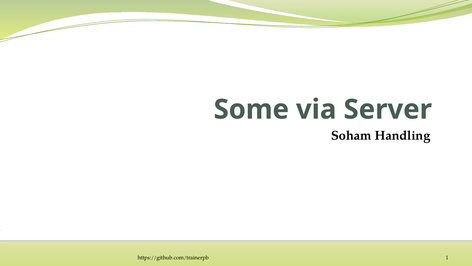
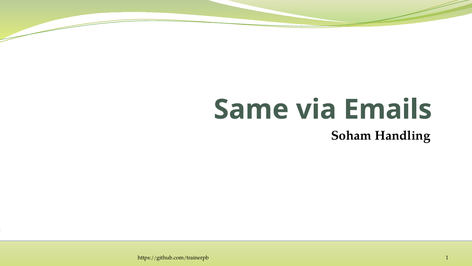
Some: Some -> Same (251, 109)
Server: Server -> Emails (388, 109)
